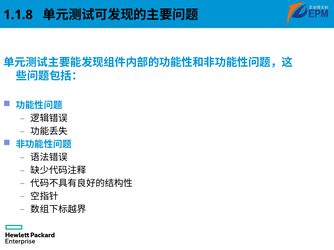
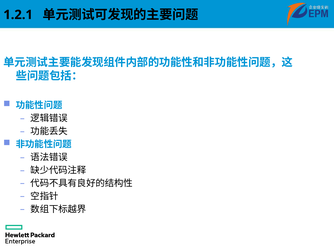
1.1.8: 1.1.8 -> 1.2.1 (18, 15)
